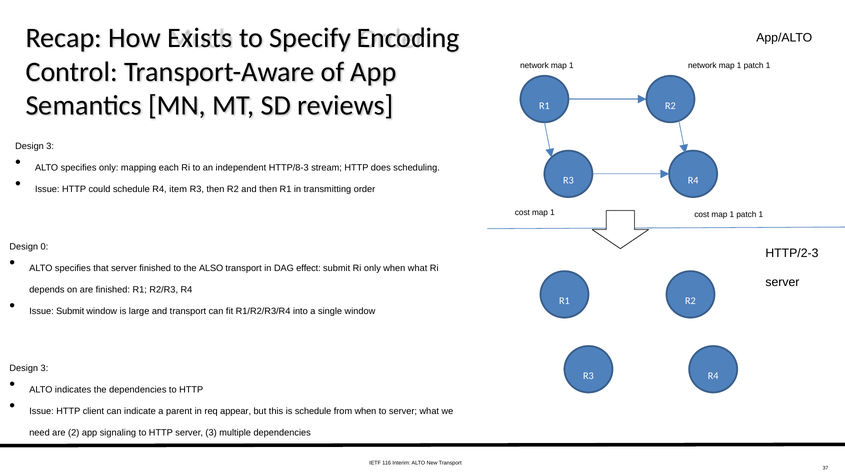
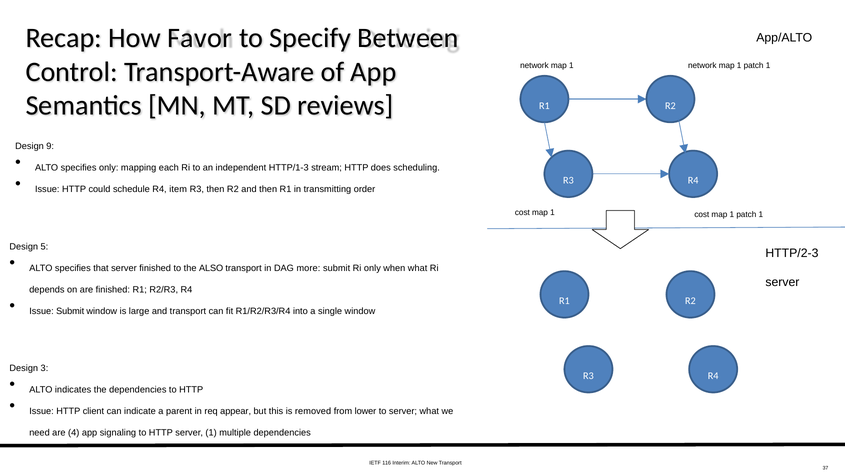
Exists: Exists -> Favor (200, 38)
Encoding: Encoding -> Between (408, 38)
3: 3 -> 9 (50, 146)
HTTP/8-3: HTTP/8-3 -> HTTP/1-3 (289, 168)
0: 0 -> 5 (44, 247)
effect: effect -> more (308, 268)
is schedule: schedule -> removed (313, 412)
from when: when -> lower (365, 412)
2: 2 -> 4 (74, 433)
server 3: 3 -> 1 (211, 433)
